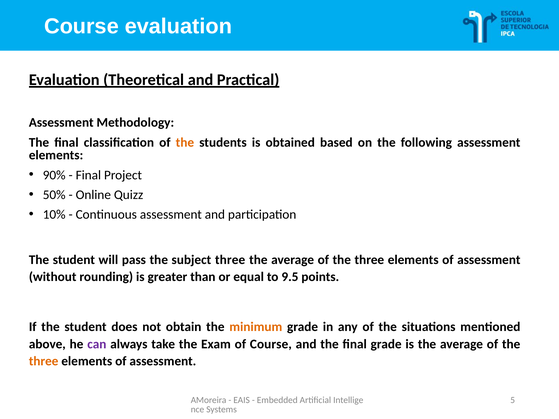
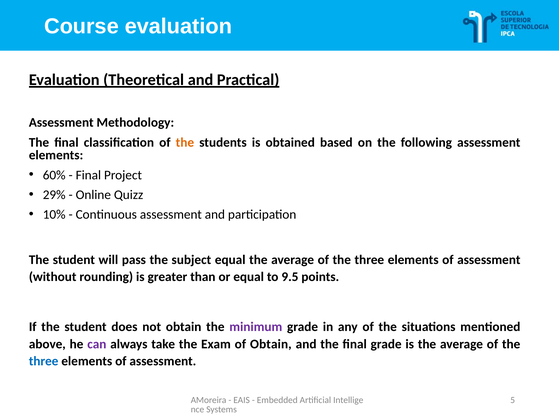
90%: 90% -> 60% (54, 175)
50%: 50% -> 29% (54, 195)
subject three: three -> equal (230, 260)
minimum colour: orange -> purple (256, 327)
of Course: Course -> Obtain (271, 344)
three colour: orange -> blue (44, 361)
